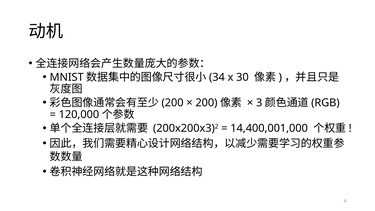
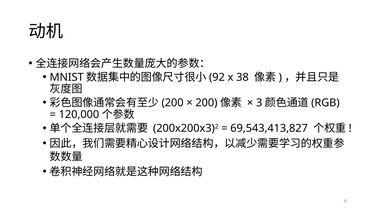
34: 34 -> 92 (217, 77)
30: 30 -> 38 (242, 77)
14,400,001,000: 14,400,001,000 -> 69,543,413,827 (269, 128)
